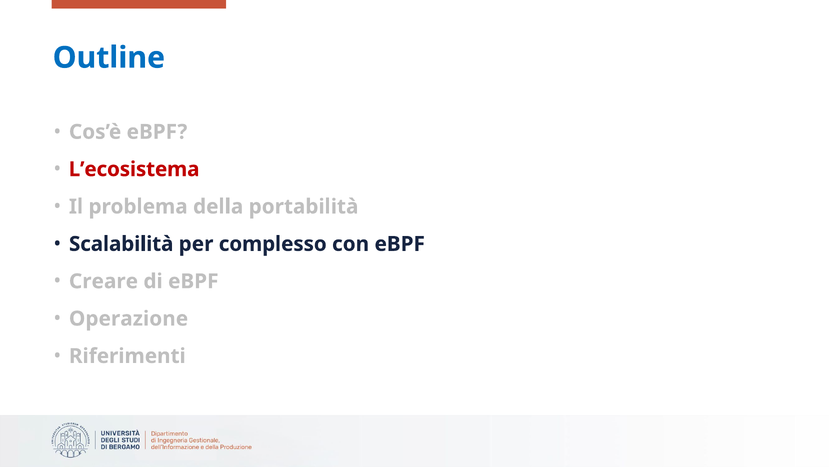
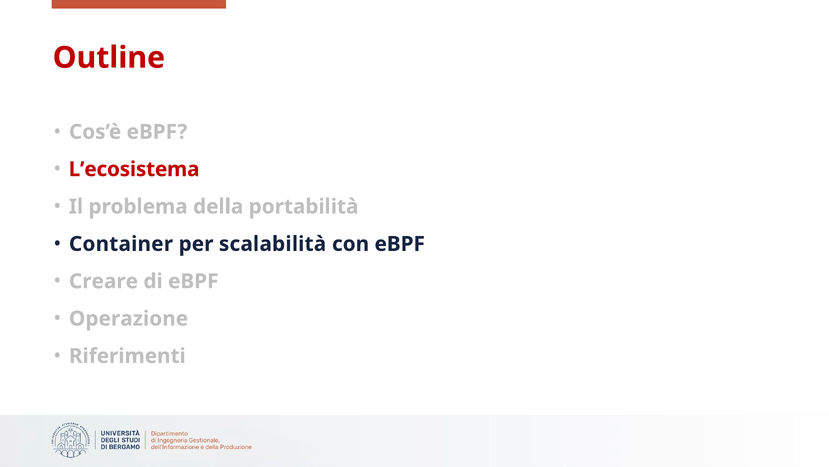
Outline colour: blue -> red (109, 58)
Scalabilità: Scalabilità -> Container (121, 244)
complesso: complesso -> scalabilità (273, 244)
